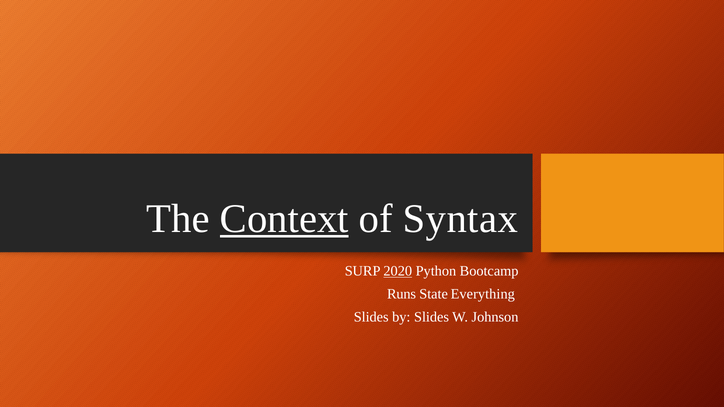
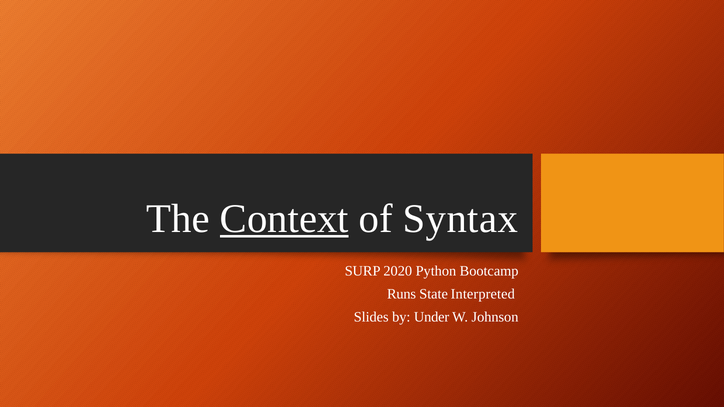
2020 underline: present -> none (398, 271)
Everything: Everything -> Interpreted (483, 294)
by Slides: Slides -> Under (432, 317)
